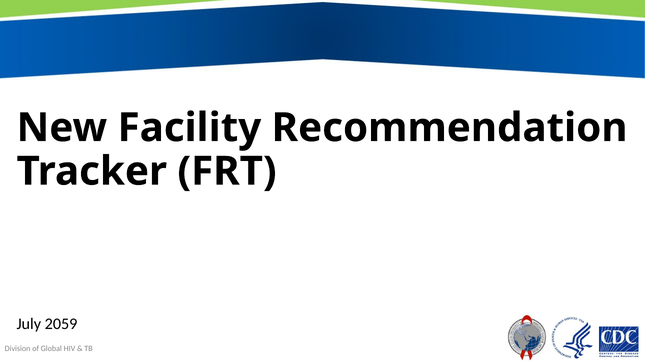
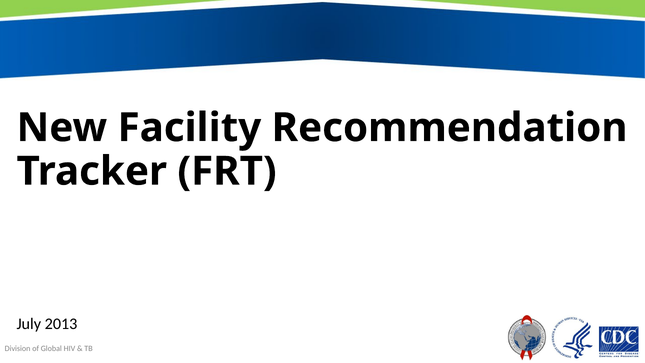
2059: 2059 -> 2013 (61, 324)
